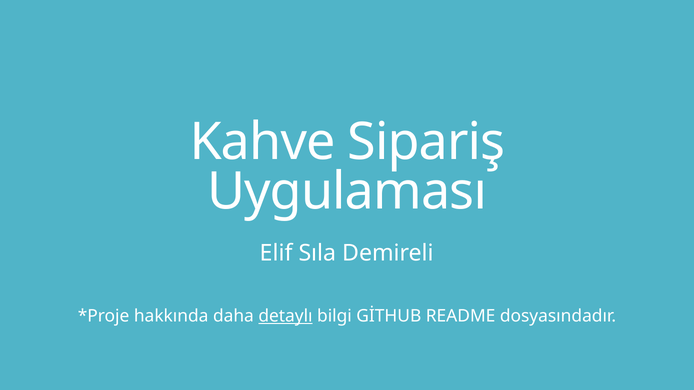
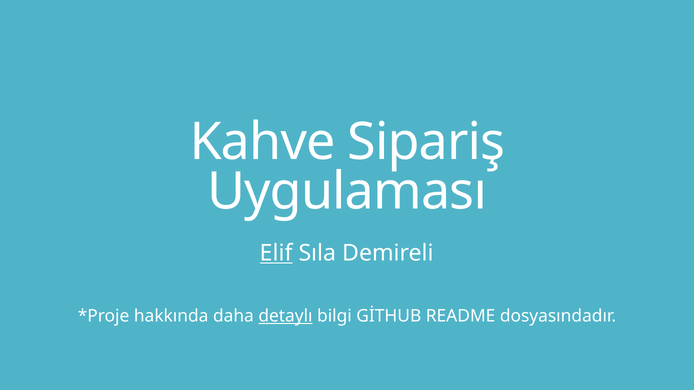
Elif underline: none -> present (276, 253)
